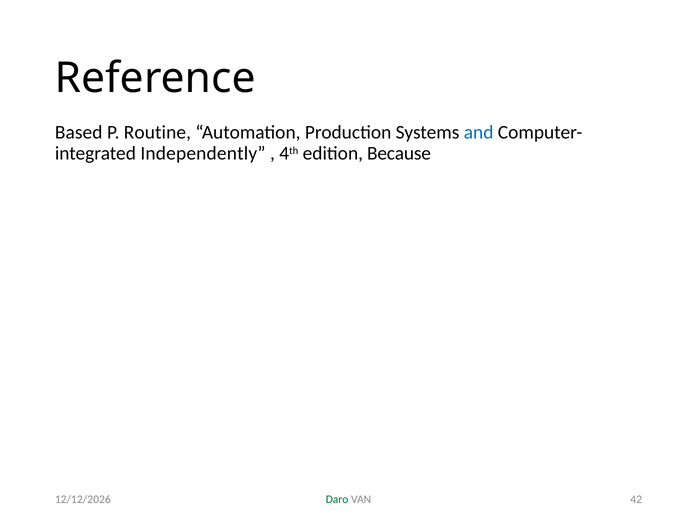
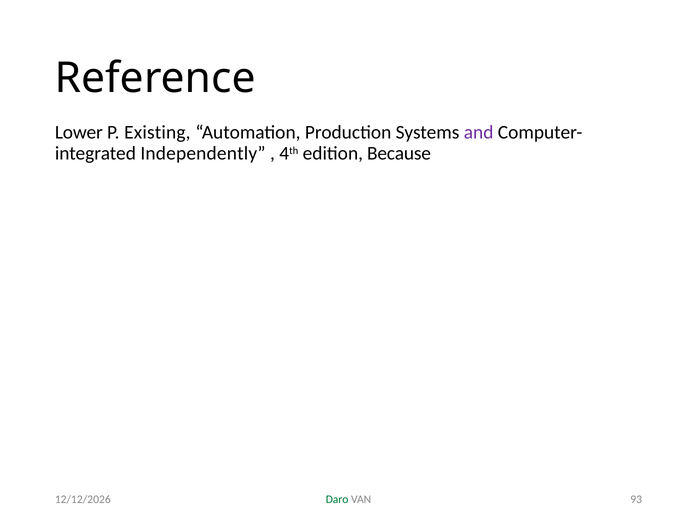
Based: Based -> Lower (79, 132)
Routine: Routine -> Existing (157, 132)
and colour: blue -> purple (479, 132)
42: 42 -> 93 (636, 499)
